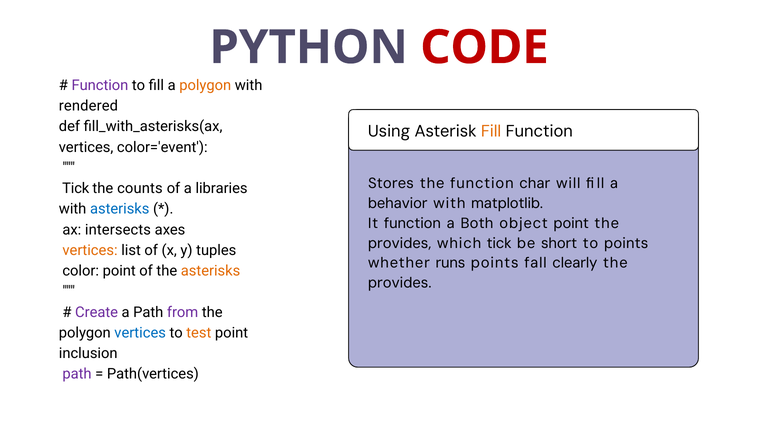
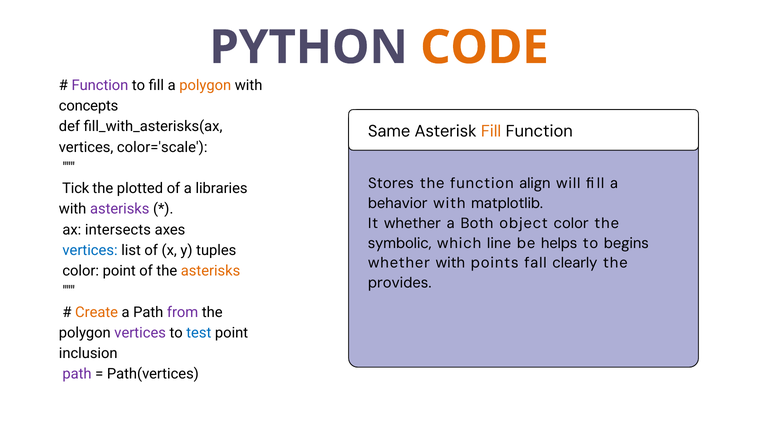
CODE colour: red -> orange (484, 48)
rendered: rendered -> concepts (89, 106)
Using: Using -> Same (389, 132)
color='event: color='event -> color='scale (162, 147)
char: char -> align (535, 184)
counts: counts -> plotted (140, 189)
asterisks colour: blue -> purple (120, 209)
It function: function -> whether (412, 224)
object point: point -> color (571, 224)
provides: provides -> symbolic (400, 243)
which tick: tick -> line (499, 243)
short: short -> helps (559, 243)
to points: points -> begins (626, 243)
vertices colour: orange -> blue (90, 251)
whether runs: runs -> with (450, 263)
Create colour: purple -> orange (97, 312)
vertices colour: blue -> purple (140, 333)
test colour: orange -> blue (199, 333)
